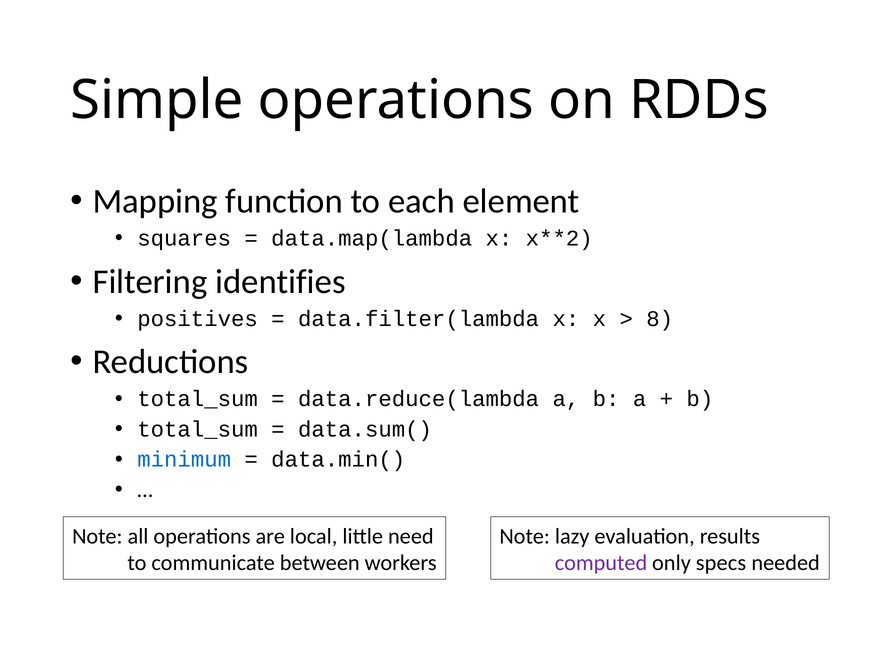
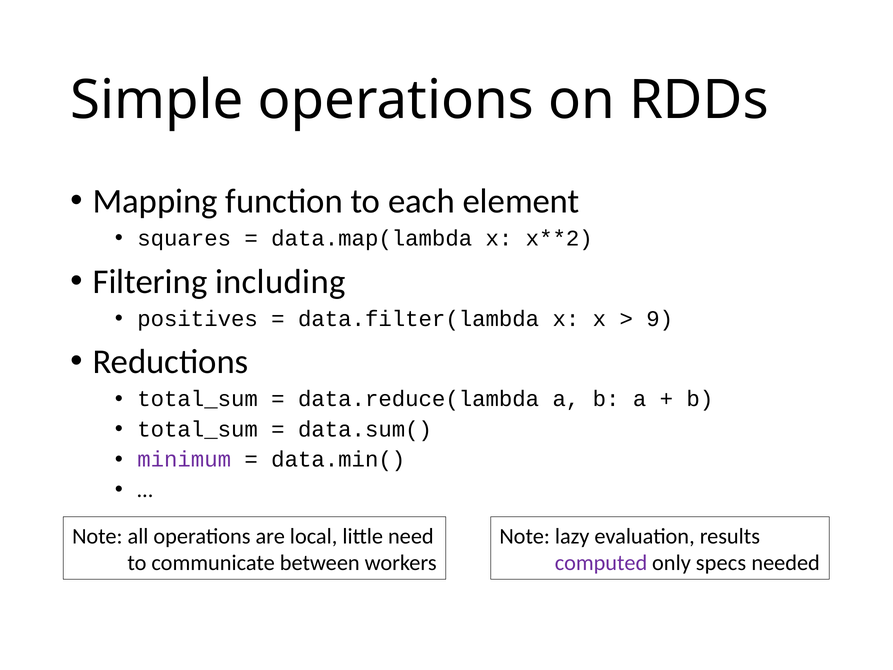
identifies: identifies -> including (280, 282)
8: 8 -> 9 (660, 319)
minimum colour: blue -> purple (184, 459)
